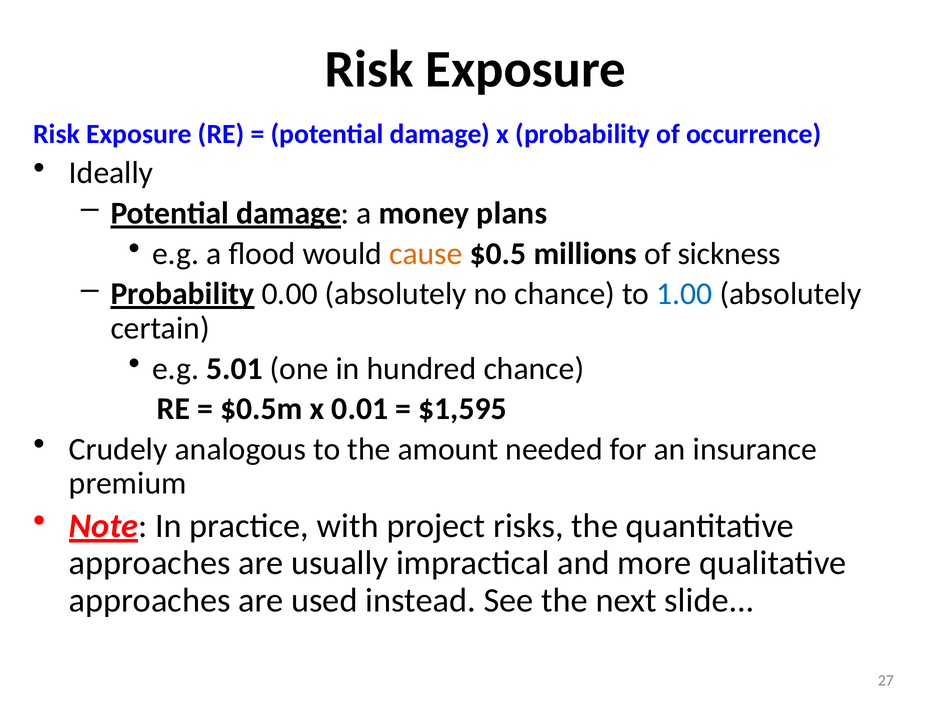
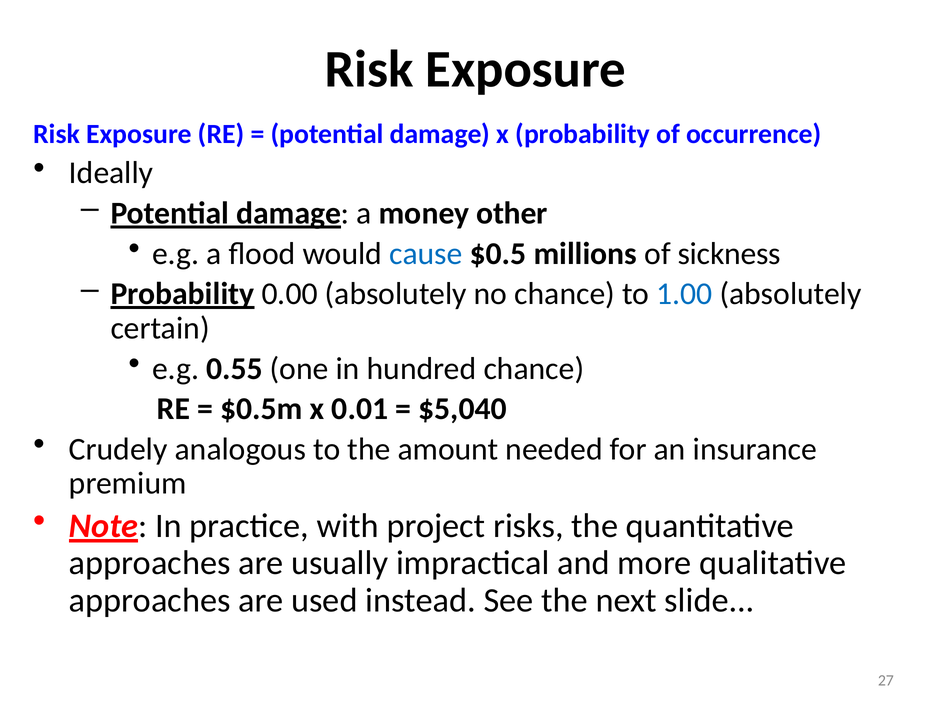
plans: plans -> other (512, 213)
cause colour: orange -> blue (426, 254)
5.01: 5.01 -> 0.55 (235, 369)
$1,595: $1,595 -> $5,040 (463, 409)
